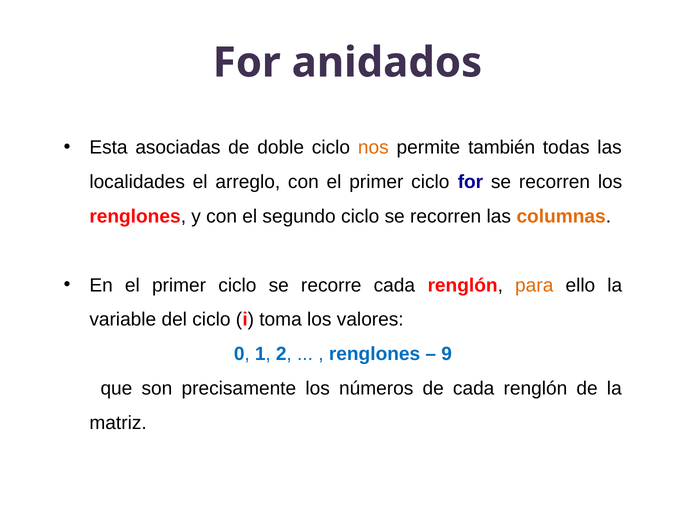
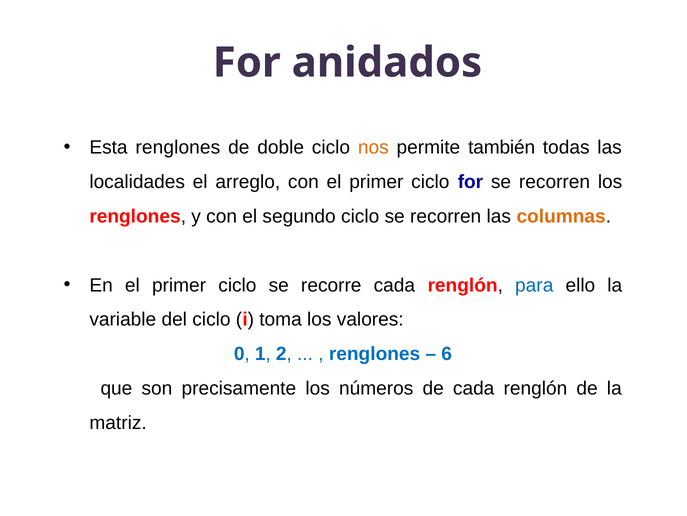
Esta asociadas: asociadas -> renglones (178, 147)
para colour: orange -> blue (534, 285)
9: 9 -> 6 (447, 354)
